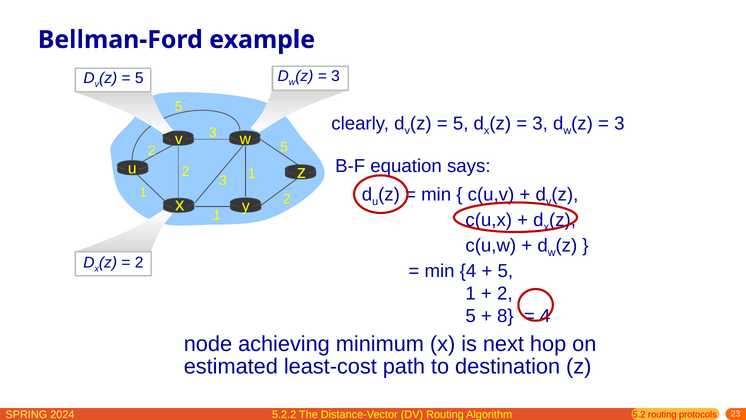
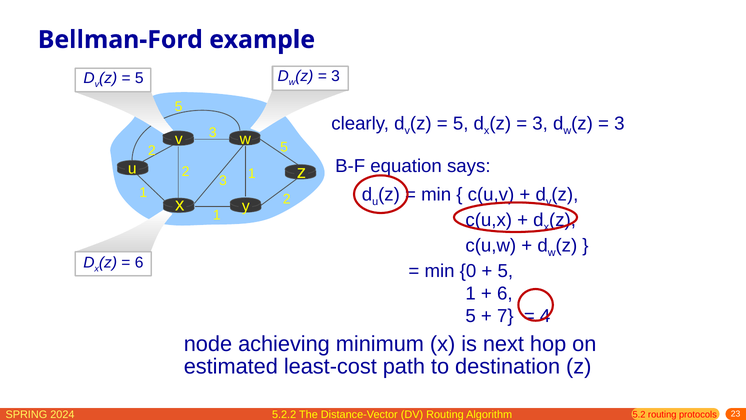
2: 2 -> 6 (139, 262)
min 4: 4 -> 0 (468, 271)
2: 2 -> 6 (505, 293)
8: 8 -> 7 (505, 316)
